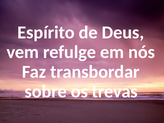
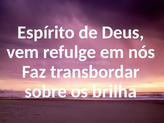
trevas: trevas -> brilha (114, 91)
